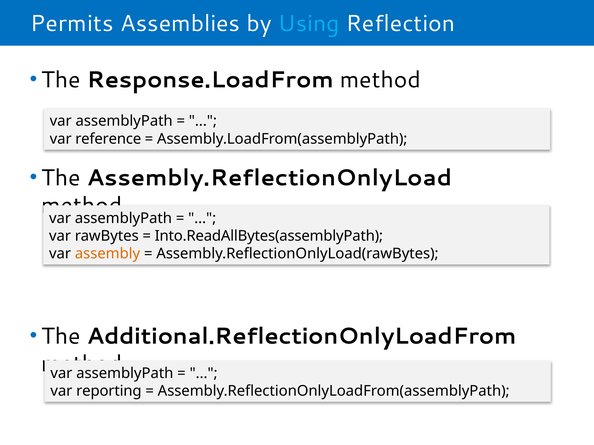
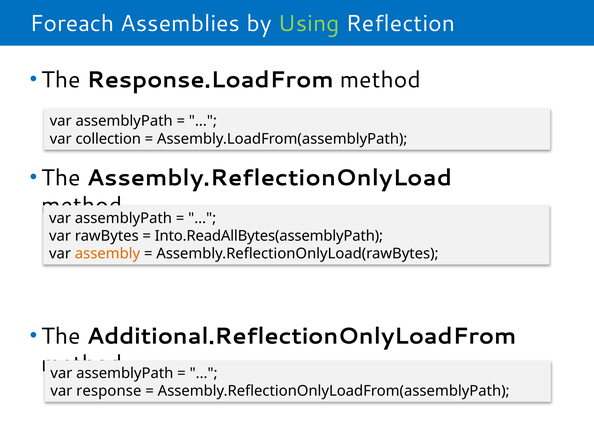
Permits: Permits -> Foreach (72, 23)
Using colour: light blue -> light green (309, 23)
reference: reference -> collection (108, 139)
reporting: reporting -> response (109, 391)
